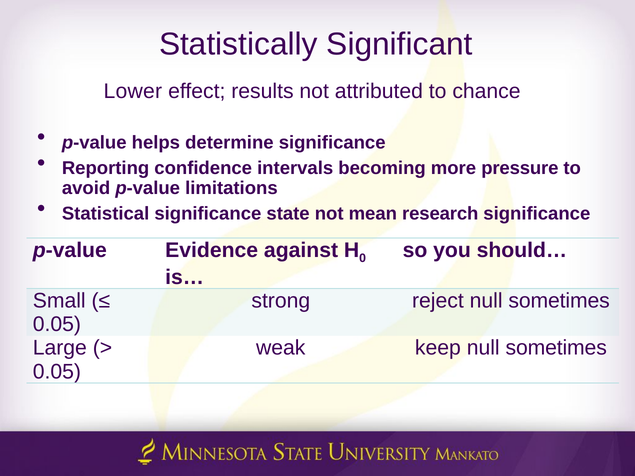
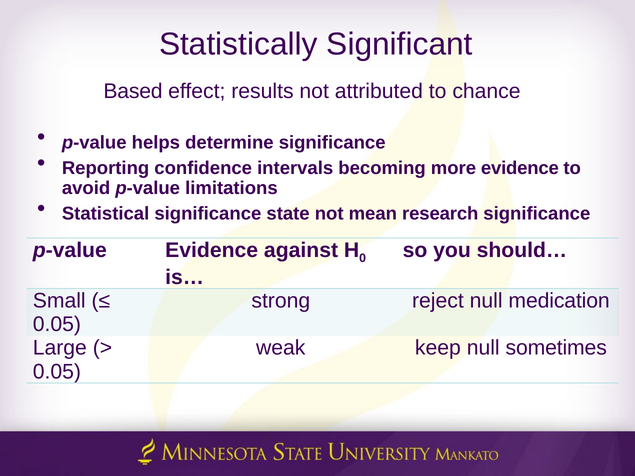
Lower: Lower -> Based (133, 91)
more pressure: pressure -> evidence (520, 168)
reject null sometimes: sometimes -> medication (559, 301)
